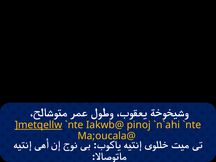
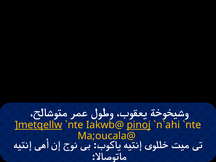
pinoj underline: none -> present (139, 125)
